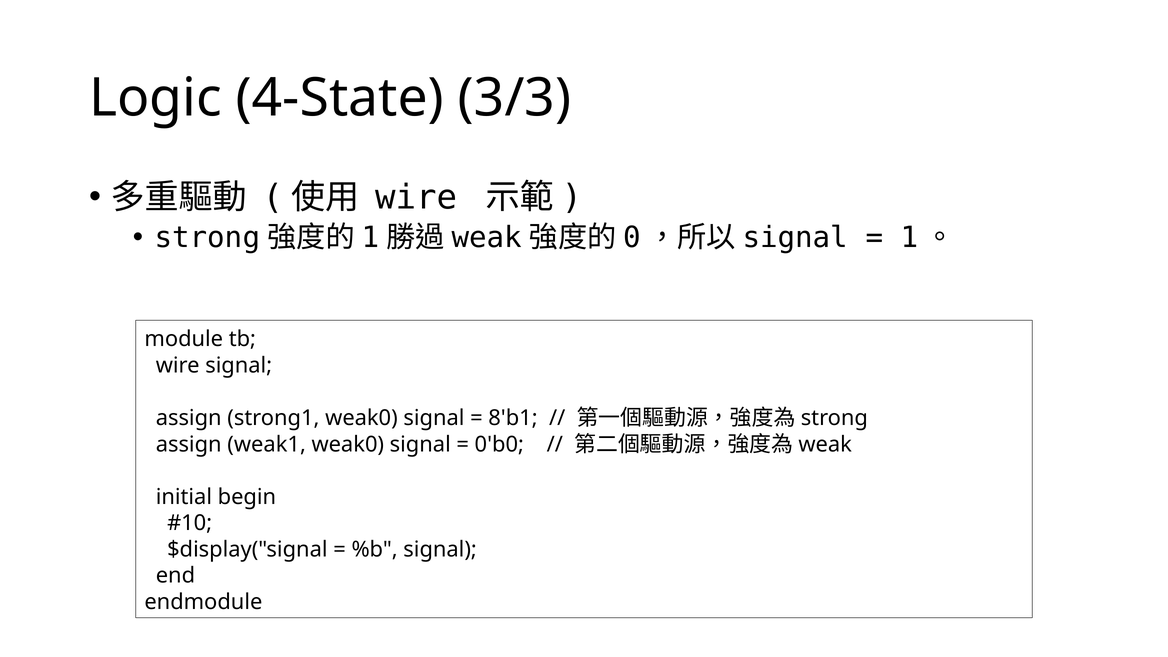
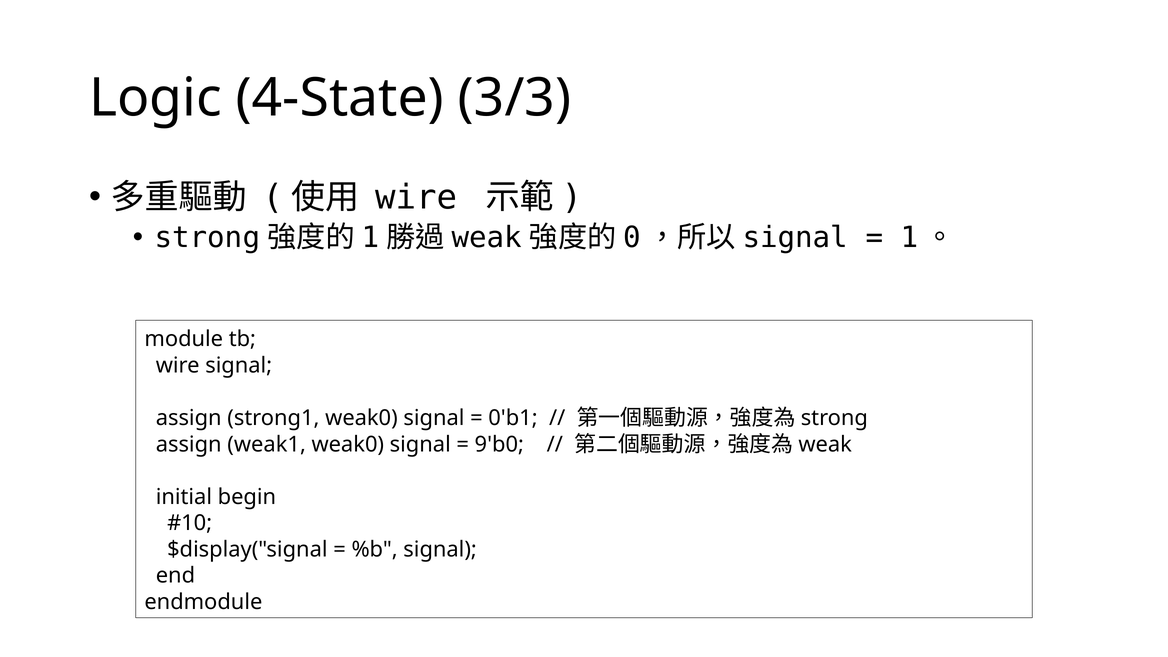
8'b1: 8'b1 -> 0'b1 (513, 418)
0'b0: 0'b0 -> 9'b0 (499, 444)
